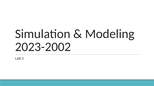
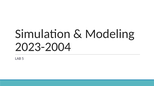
2023-2002: 2023-2002 -> 2023-2004 (43, 47)
